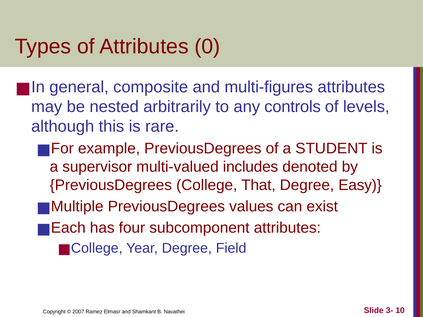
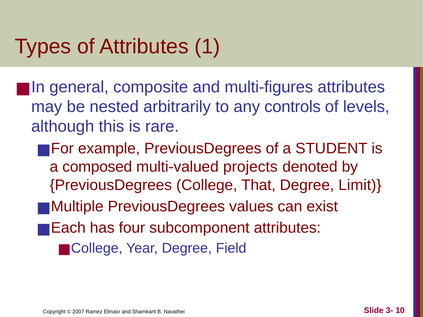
0: 0 -> 1 (207, 47)
supervisor: supervisor -> composed (97, 167)
includes: includes -> projects (250, 167)
Easy: Easy -> Limit (360, 185)
